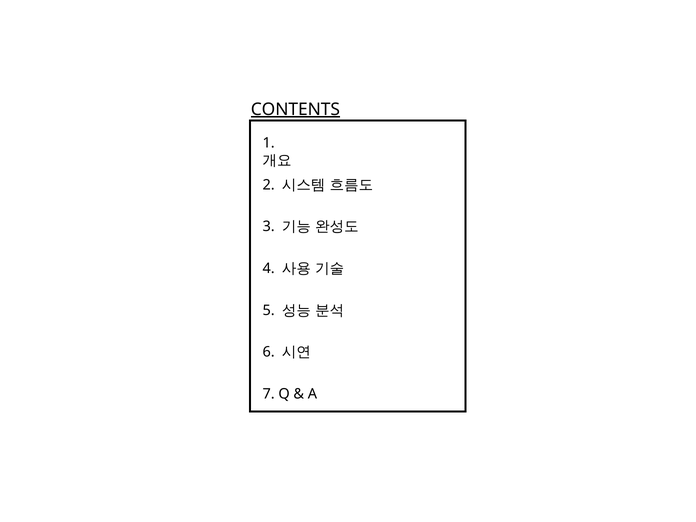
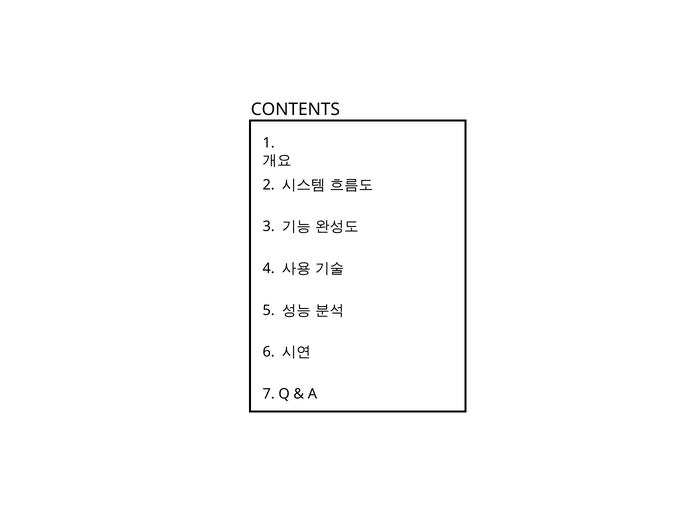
CONTENTS underline: present -> none (295, 109)
